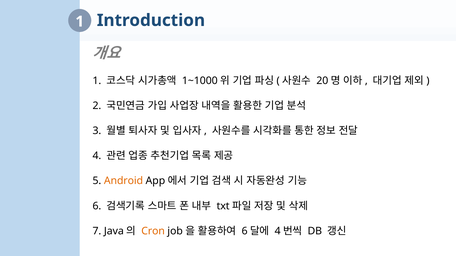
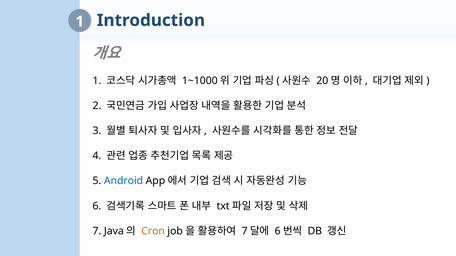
Android colour: orange -> blue (123, 181)
6: 6 -> 7 (245, 231)
4: 4 -> 6 (278, 231)
